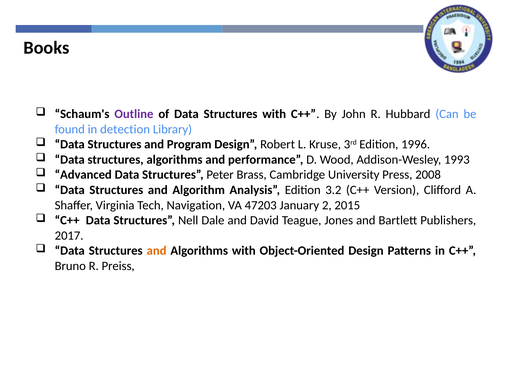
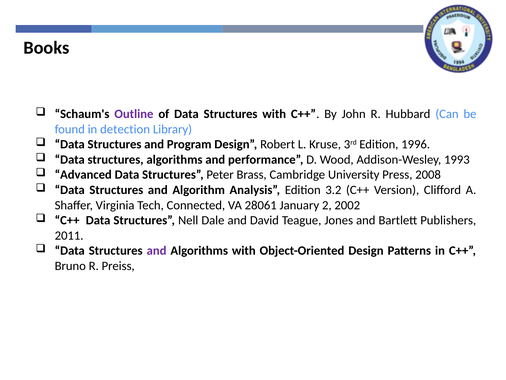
Navigation: Navigation -> Connected (196, 205)
47203: 47203 -> 28061 (261, 205)
2015: 2015 -> 2002 (347, 205)
2017: 2017 -> 2011 (69, 235)
and colour: orange -> purple (157, 250)
